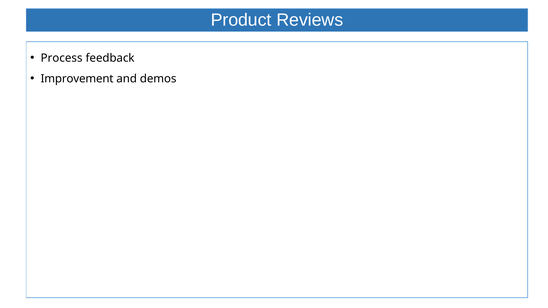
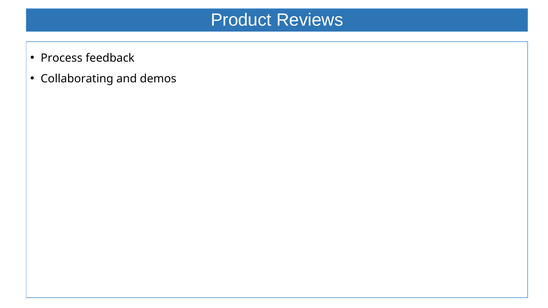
Improvement: Improvement -> Collaborating (77, 79)
